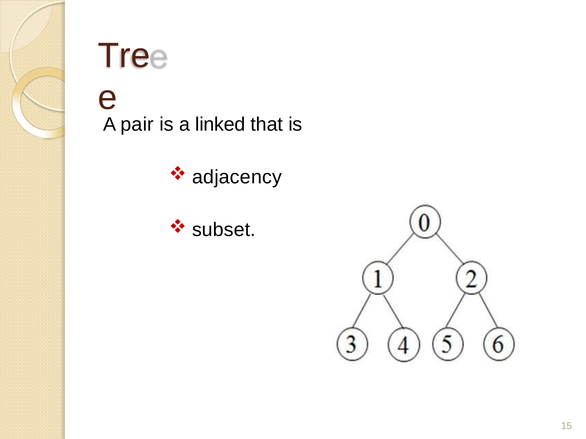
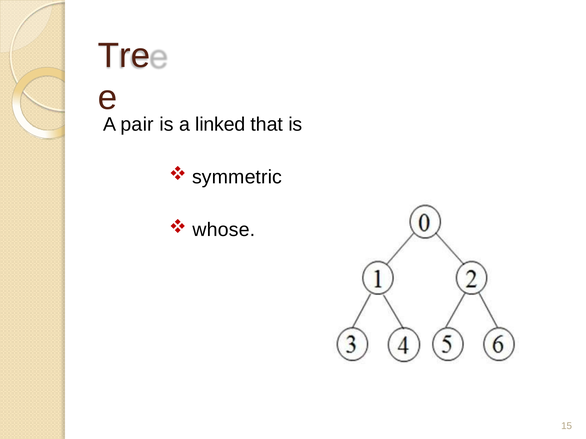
adjacency: adjacency -> symmetric (237, 177)
subset: subset -> whose (224, 230)
